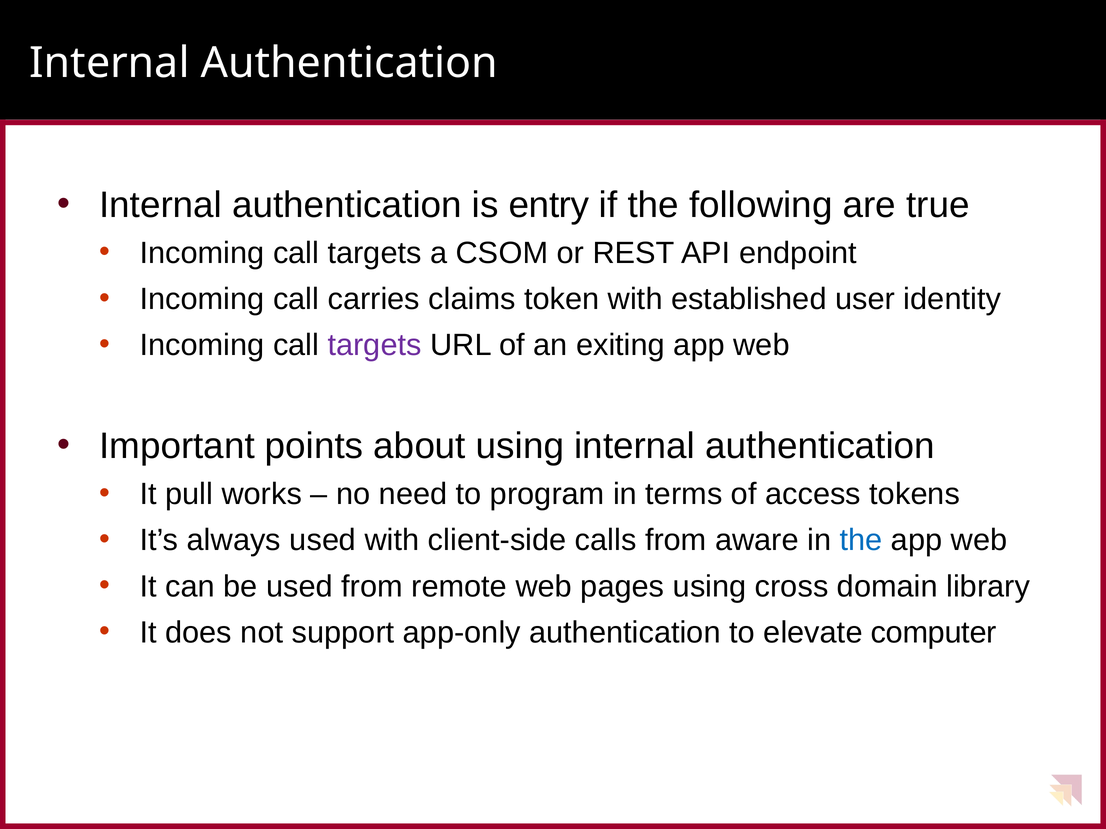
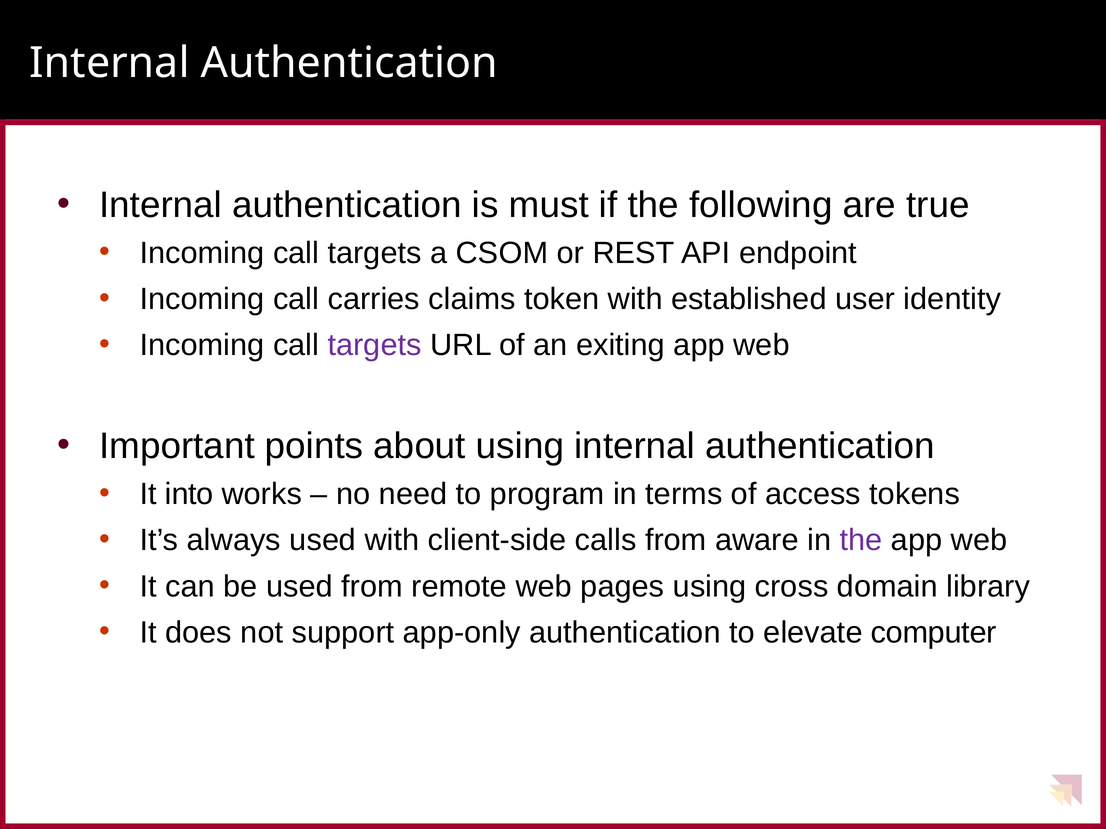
entry: entry -> must (549, 205)
pull: pull -> into (189, 494)
the colour: blue -> purple (861, 541)
